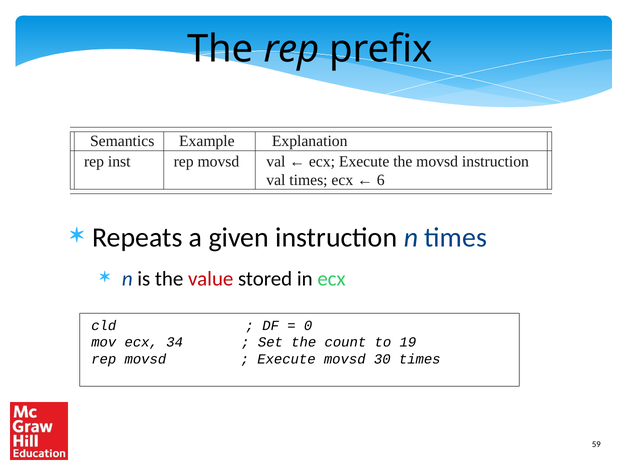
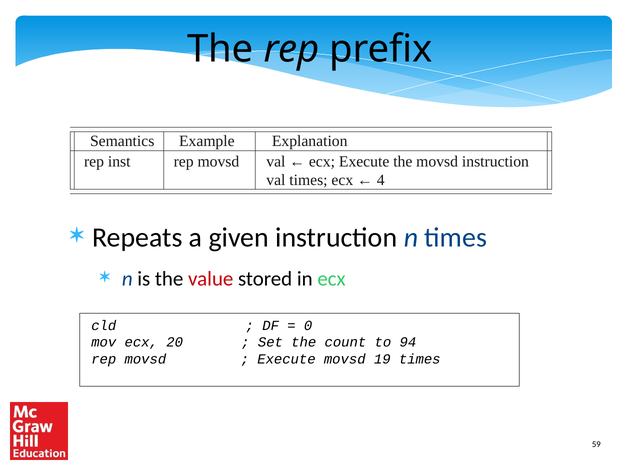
6: 6 -> 4 (381, 180)
34: 34 -> 20 (175, 342)
19: 19 -> 94 (408, 342)
30: 30 -> 19 (382, 359)
